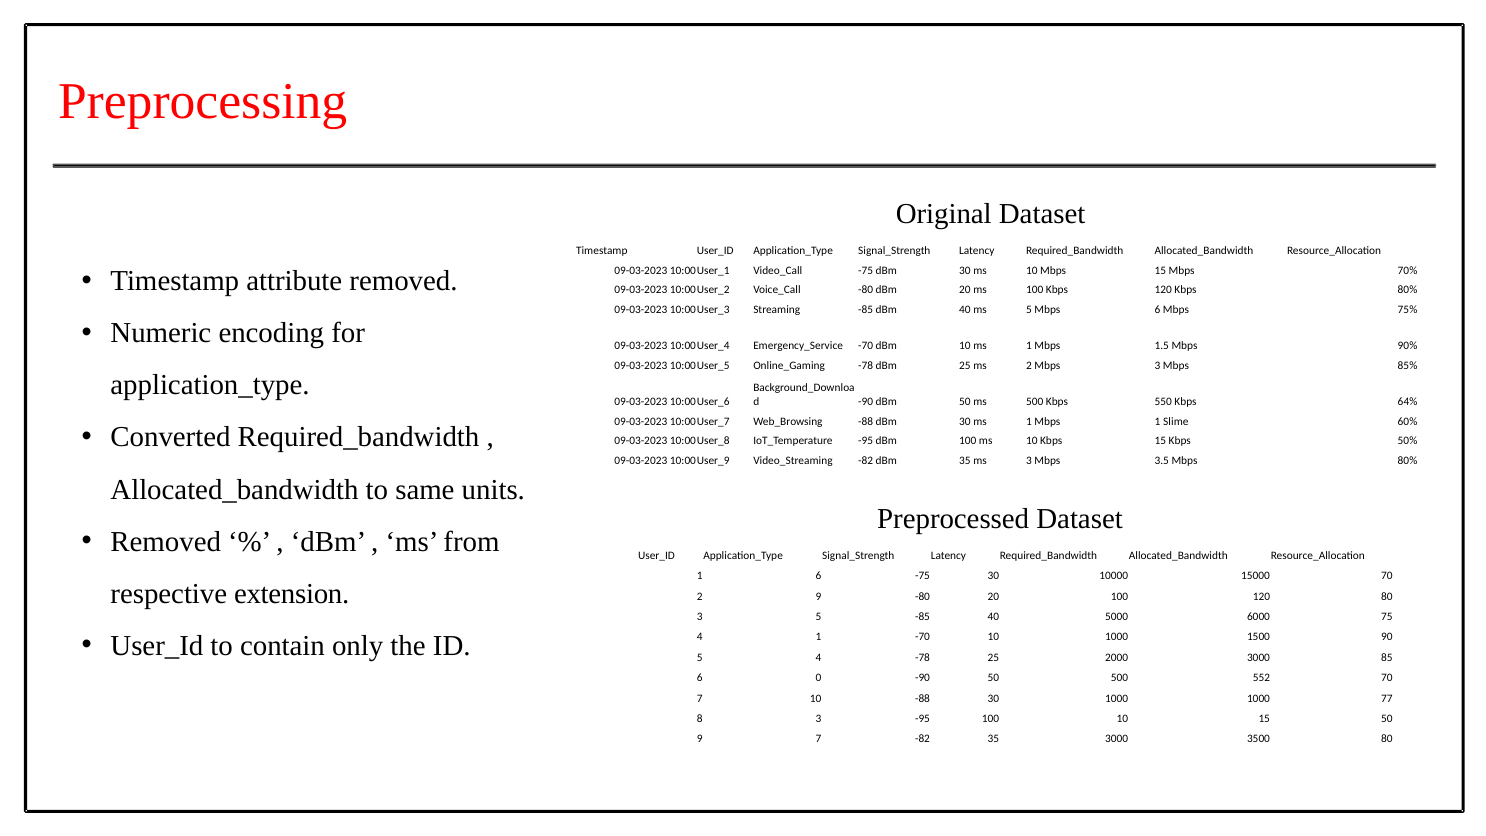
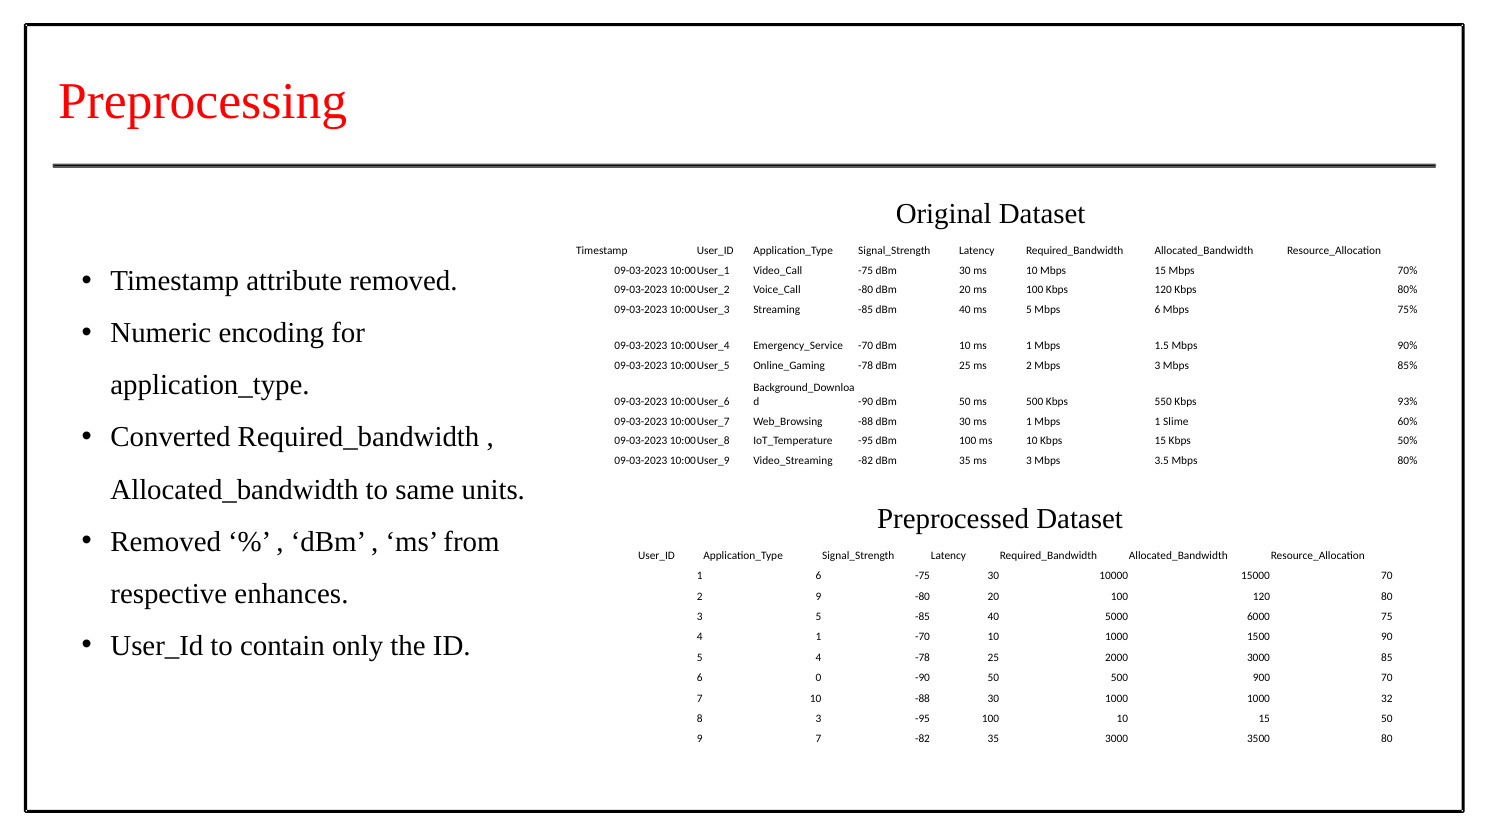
64%: 64% -> 93% (1408, 402)
extension: extension -> enhances (291, 593)
552: 552 -> 900 (1261, 678)
77: 77 -> 32 (1387, 698)
